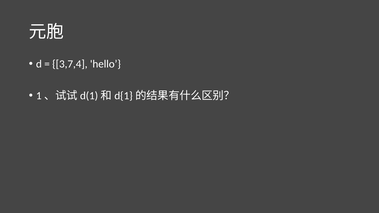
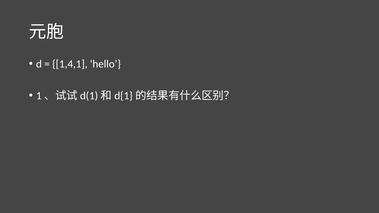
3,7,4: 3,7,4 -> 1,4,1 (70, 64)
